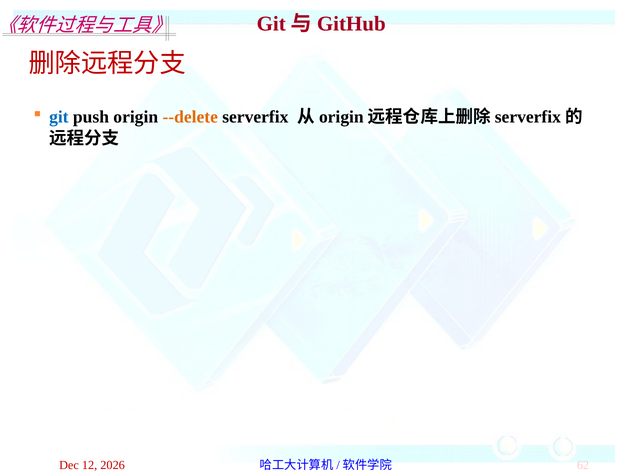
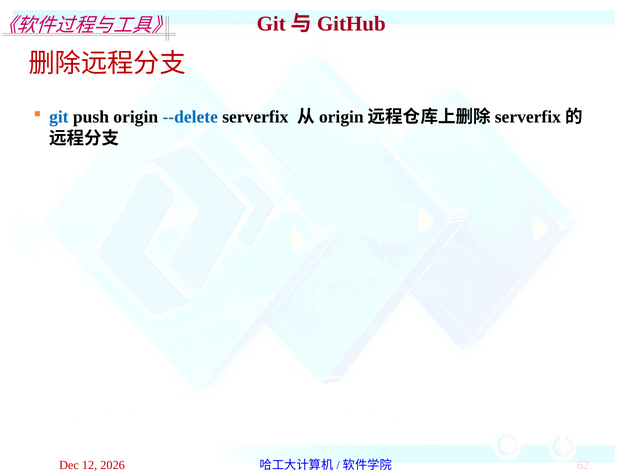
--delete colour: orange -> blue (190, 117)
